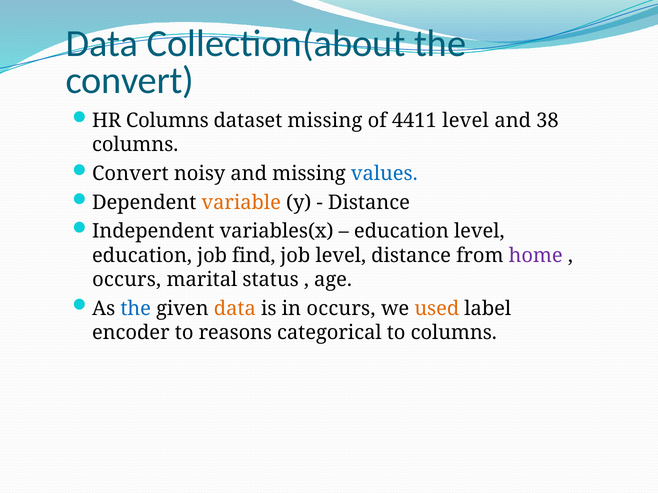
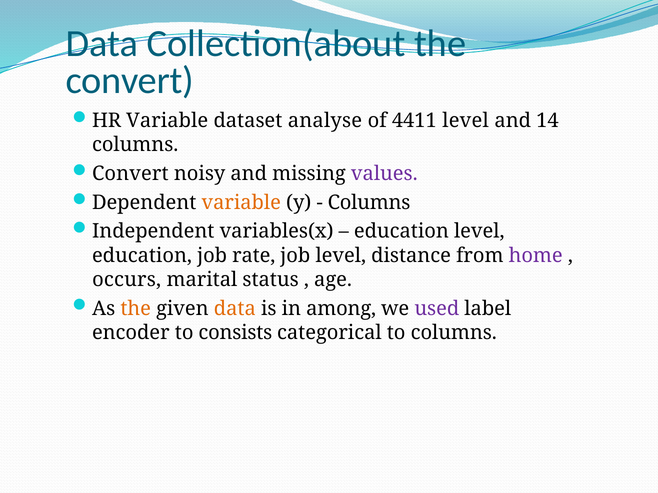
HR Columns: Columns -> Variable (167, 121)
dataset missing: missing -> analyse (325, 121)
38: 38 -> 14 (547, 121)
values colour: blue -> purple (384, 174)
Distance: Distance -> Columns (369, 203)
find: find -> rate (254, 256)
the colour: blue -> orange (136, 309)
in occurs: occurs -> among (341, 309)
used colour: orange -> purple (437, 309)
reasons: reasons -> consists (235, 333)
